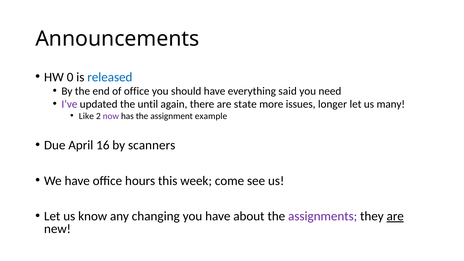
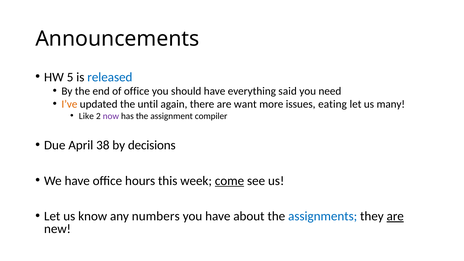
0: 0 -> 5 (70, 77)
I’ve colour: purple -> orange (69, 104)
state: state -> want (245, 104)
longer: longer -> eating (333, 104)
example: example -> compiler (211, 116)
16: 16 -> 38 (103, 145)
scanners: scanners -> decisions (152, 145)
come underline: none -> present (230, 181)
changing: changing -> numbers (156, 216)
assignments colour: purple -> blue (323, 216)
